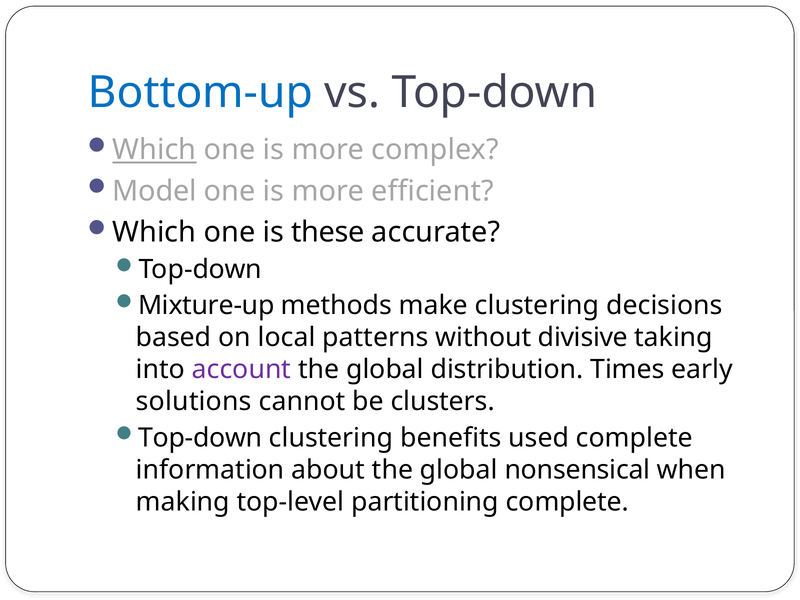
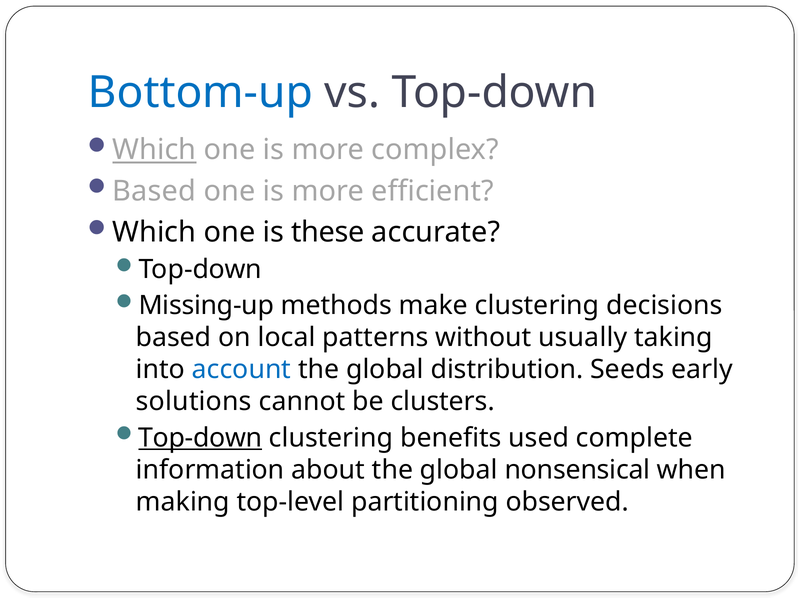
Model: Model -> Based (154, 191)
Mixture-up: Mixture-up -> Missing-up (206, 306)
divisive: divisive -> usually (583, 338)
account colour: purple -> blue (241, 370)
Times: Times -> Seeds (627, 370)
Top-down underline: none -> present (200, 438)
partitioning complete: complete -> observed (567, 502)
